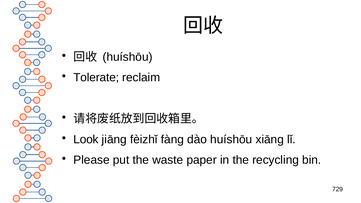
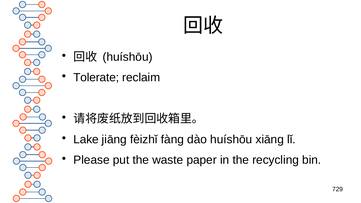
Look: Look -> Lake (86, 139)
